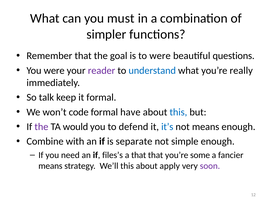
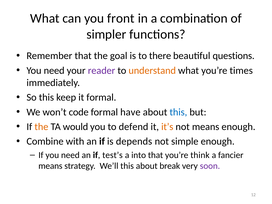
must: must -> front (121, 18)
to were: were -> there (160, 56)
were: were -> need (54, 70)
understand colour: blue -> orange (152, 70)
really: really -> times (241, 70)
So talk: talk -> this (46, 97)
the colour: purple -> orange (41, 127)
it’s colour: blue -> orange (167, 127)
separate: separate -> depends (134, 141)
files’s: files’s -> test’s (112, 155)
a that: that -> into (139, 155)
some: some -> think (200, 155)
apply: apply -> break (170, 166)
